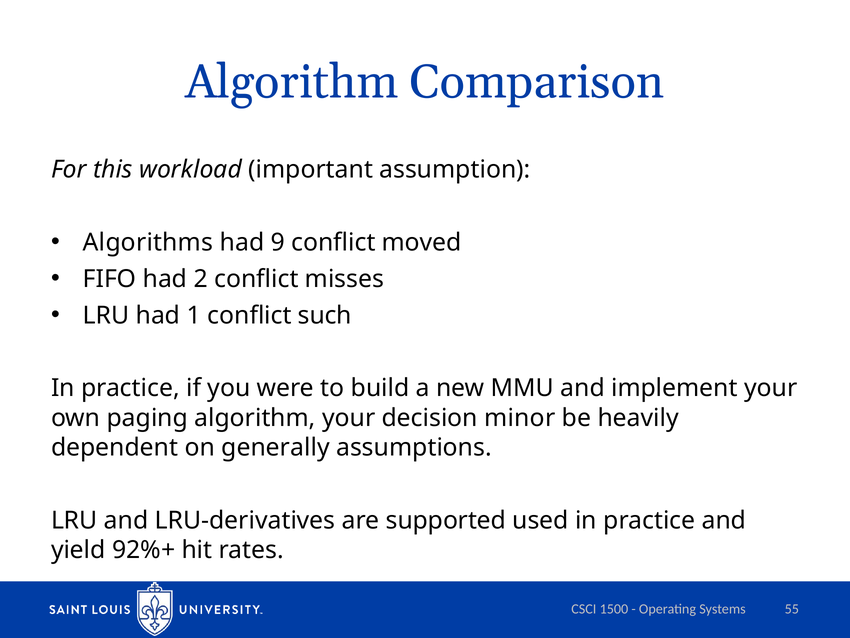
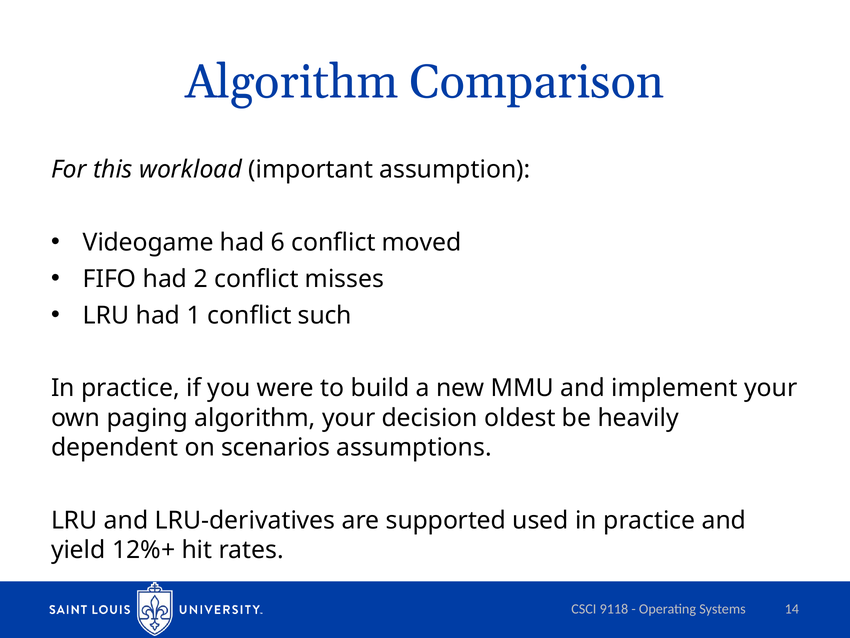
Algorithms: Algorithms -> Videogame (148, 242)
9: 9 -> 6 (278, 242)
minor: minor -> oldest (520, 418)
generally: generally -> scenarios (276, 447)
92%+: 92%+ -> 12%+ (144, 550)
1500: 1500 -> 9118 (614, 609)
55: 55 -> 14 (792, 609)
